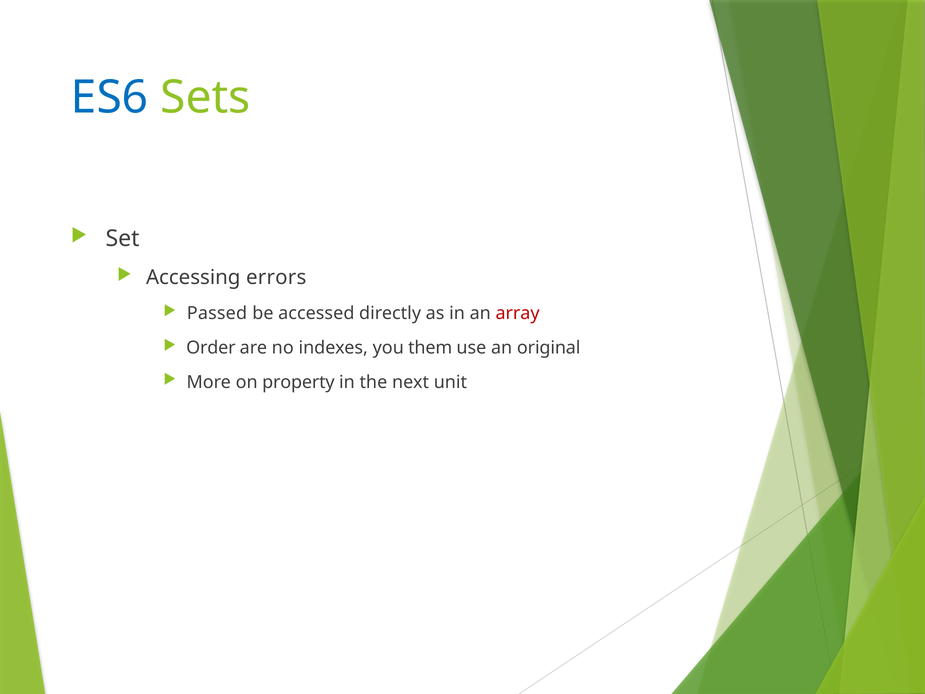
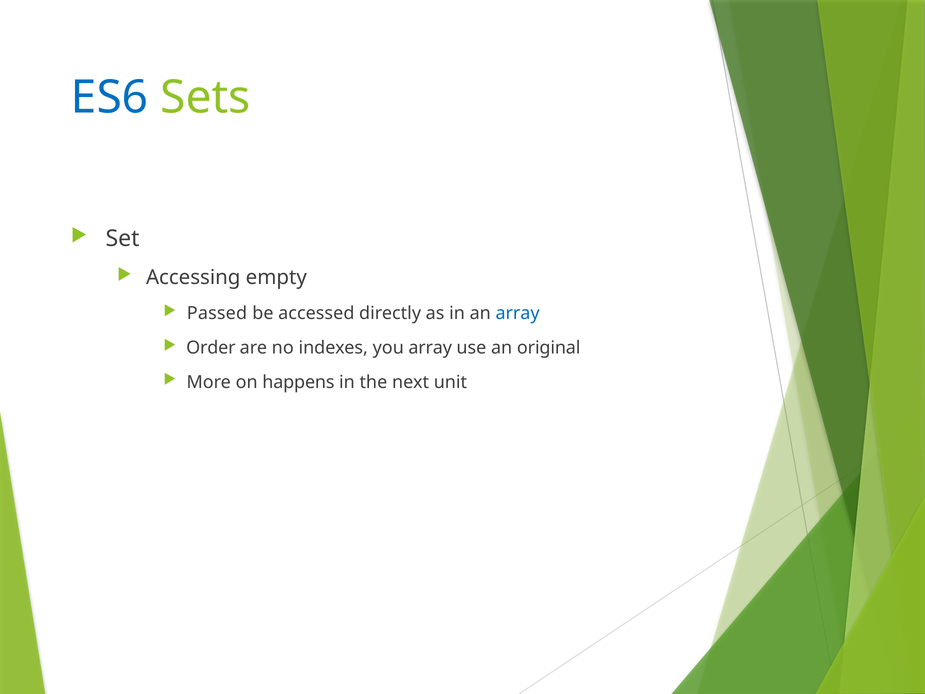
errors: errors -> empty (276, 278)
array colour: red -> blue (518, 313)
you them: them -> array (430, 348)
property: property -> happens (298, 382)
